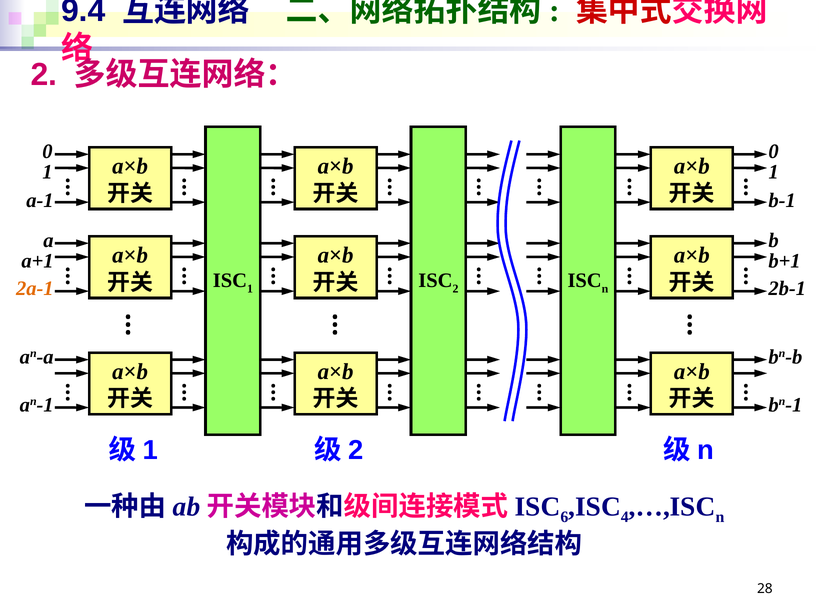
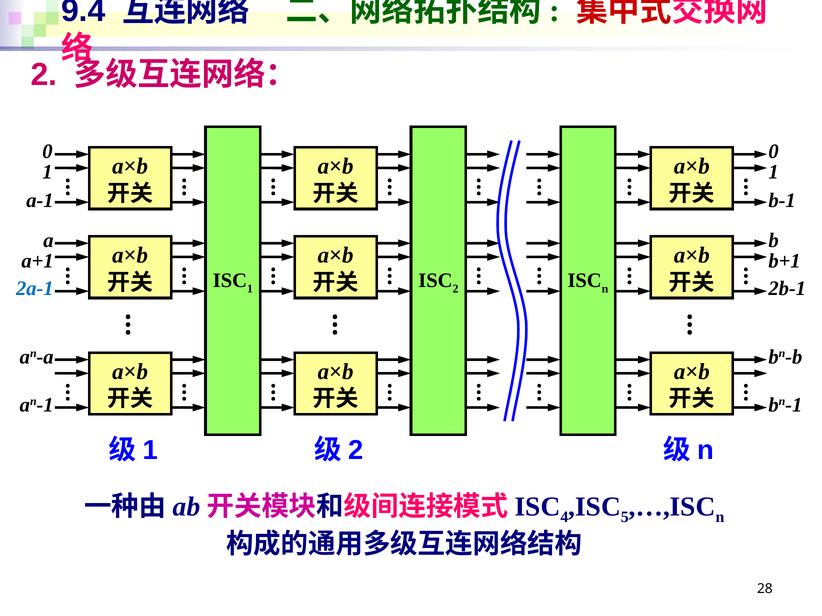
2a-1 colour: orange -> blue (35, 289)
6: 6 -> 4 (564, 518)
4: 4 -> 5 (625, 518)
